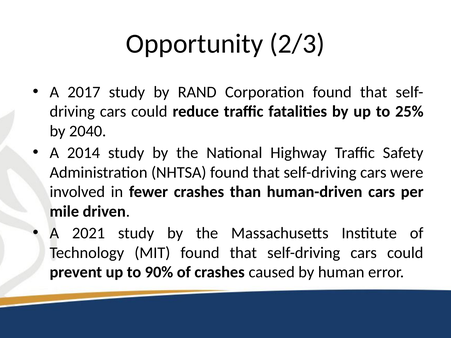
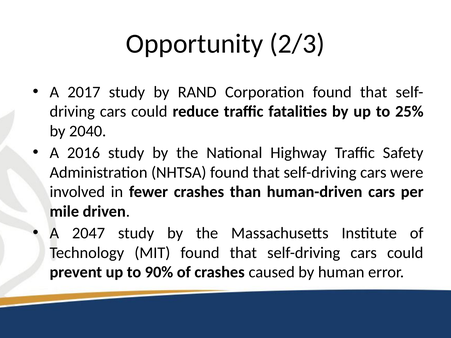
2014: 2014 -> 2016 (84, 153)
2021: 2021 -> 2047 (89, 233)
